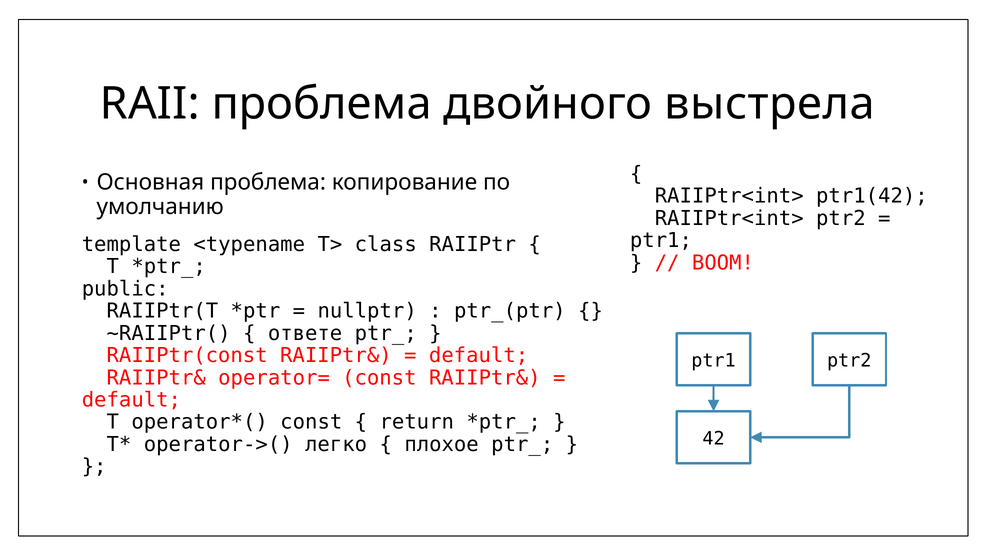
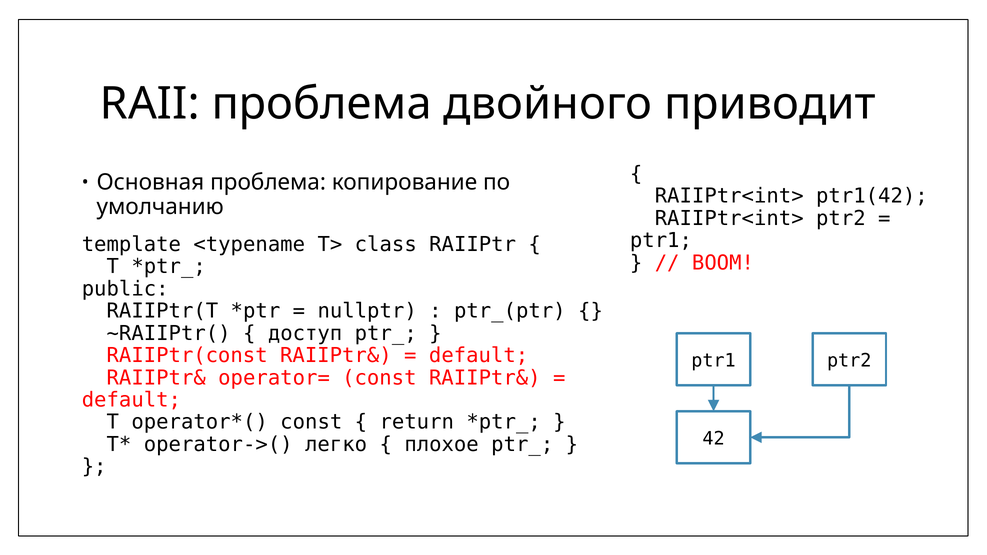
выстрела: выстрела -> приводит (770, 104)
ответе: ответе -> доступ (305, 333)
